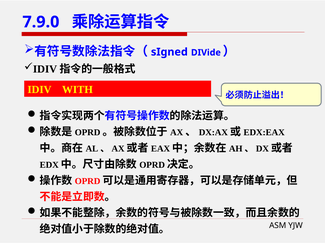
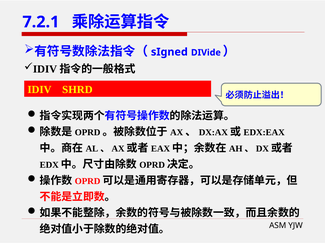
7.9.0: 7.9.0 -> 7.2.1 (41, 22)
WITH: WITH -> SHRD (77, 90)
